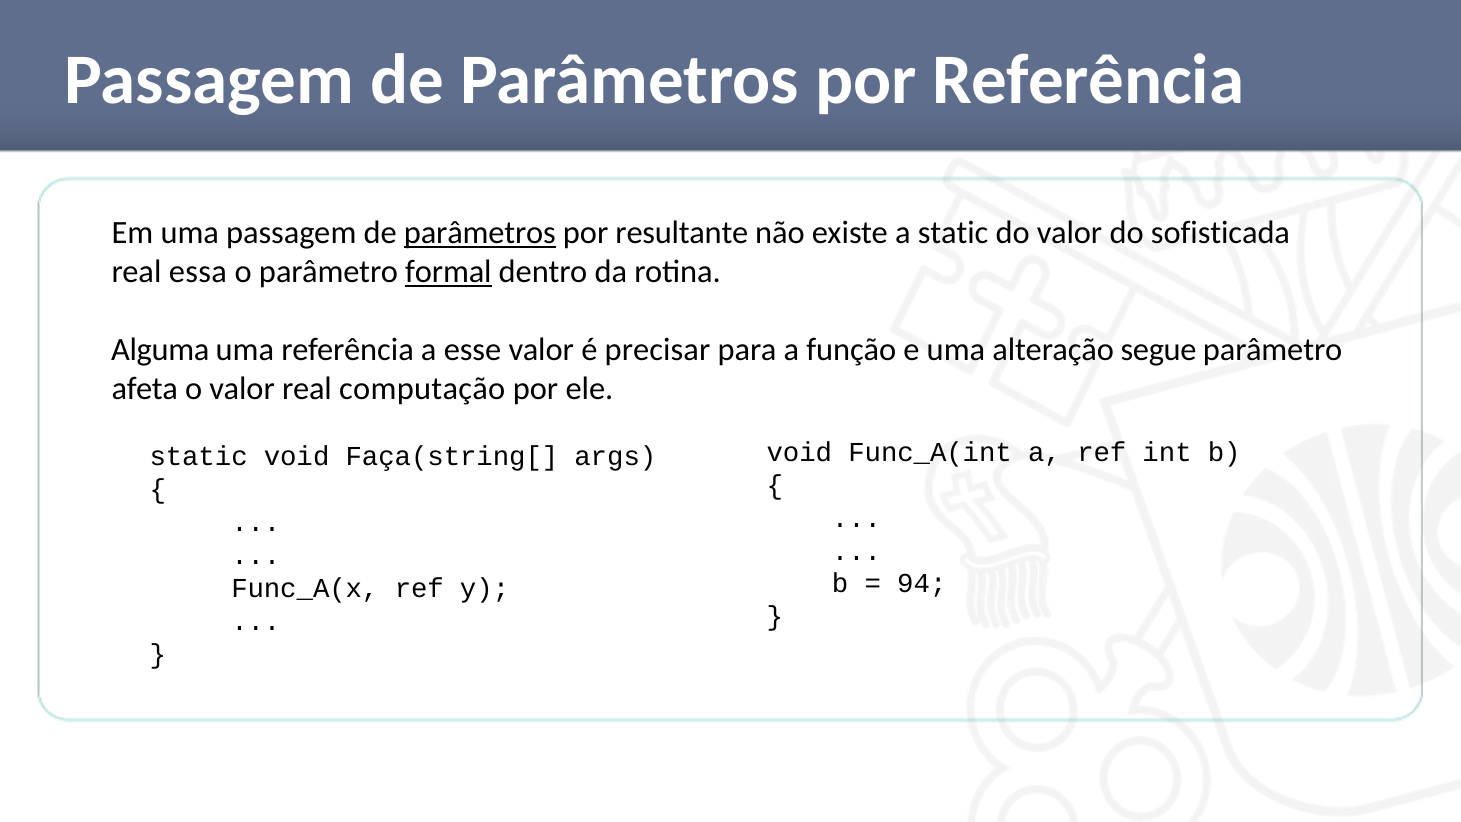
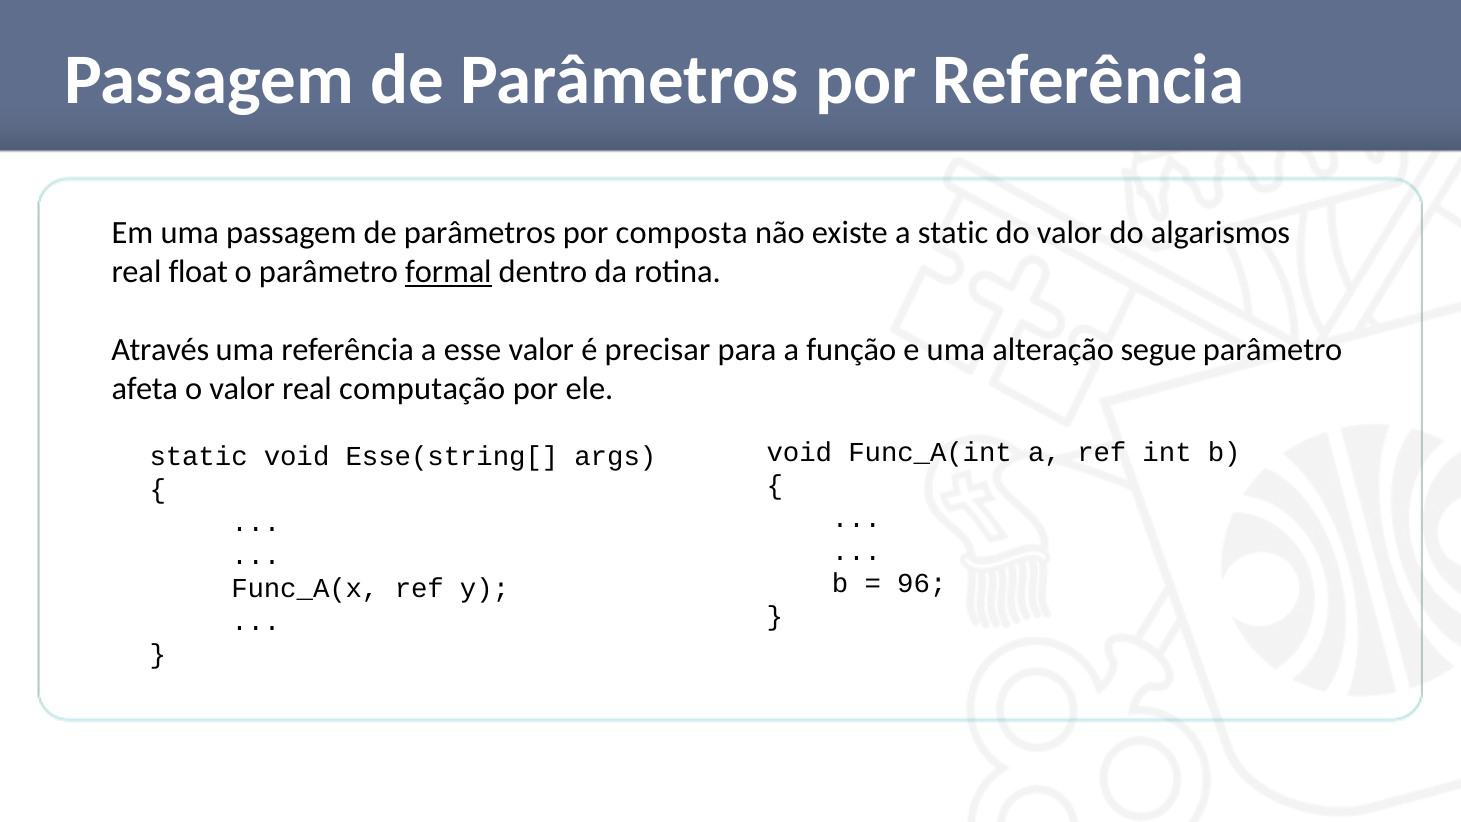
parâmetros underline: present -> none (480, 233)
resultante: resultante -> composta (682, 233)
sofisticada: sofisticada -> algarismos (1221, 233)
essa: essa -> float (198, 272)
Alguma: Alguma -> Através (160, 349)
Faça(string[: Faça(string[ -> Esse(string[ (452, 457)
94: 94 -> 96 (922, 584)
